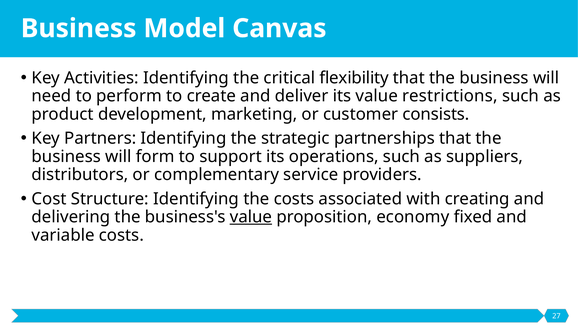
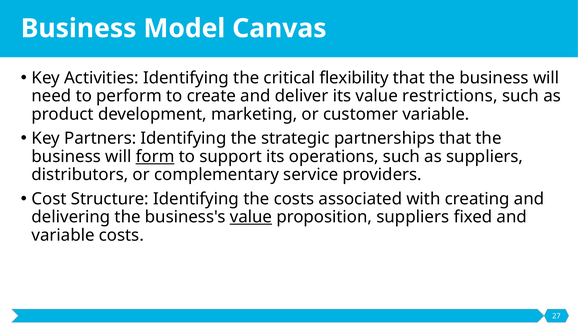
customer consists: consists -> variable (436, 114)
form underline: none -> present (155, 157)
proposition economy: economy -> suppliers (413, 217)
